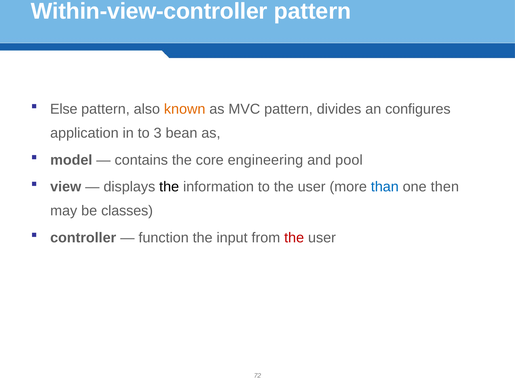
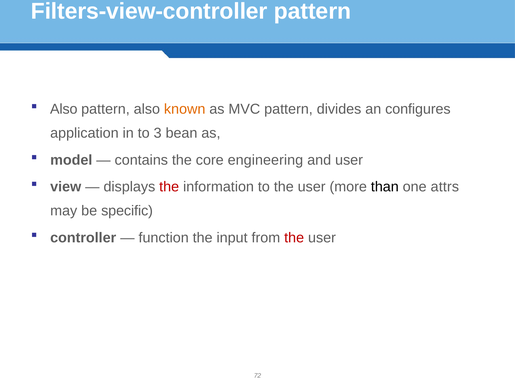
Within-view-controller: Within-view-controller -> Filters-view-controller (149, 11)
Else: Else -> Also (64, 109)
and pool: pool -> user (349, 160)
the colour: black -> red (169, 187)
than colour: blue -> black (385, 187)
then: then -> attrs (445, 187)
classes: classes -> specific (127, 211)
